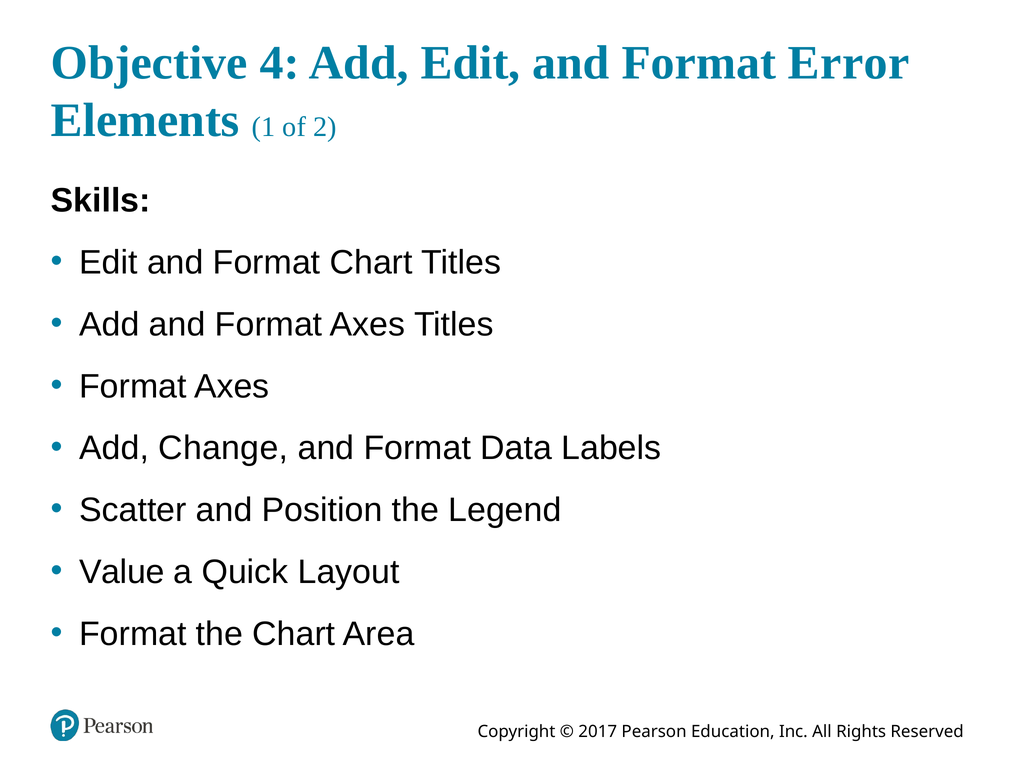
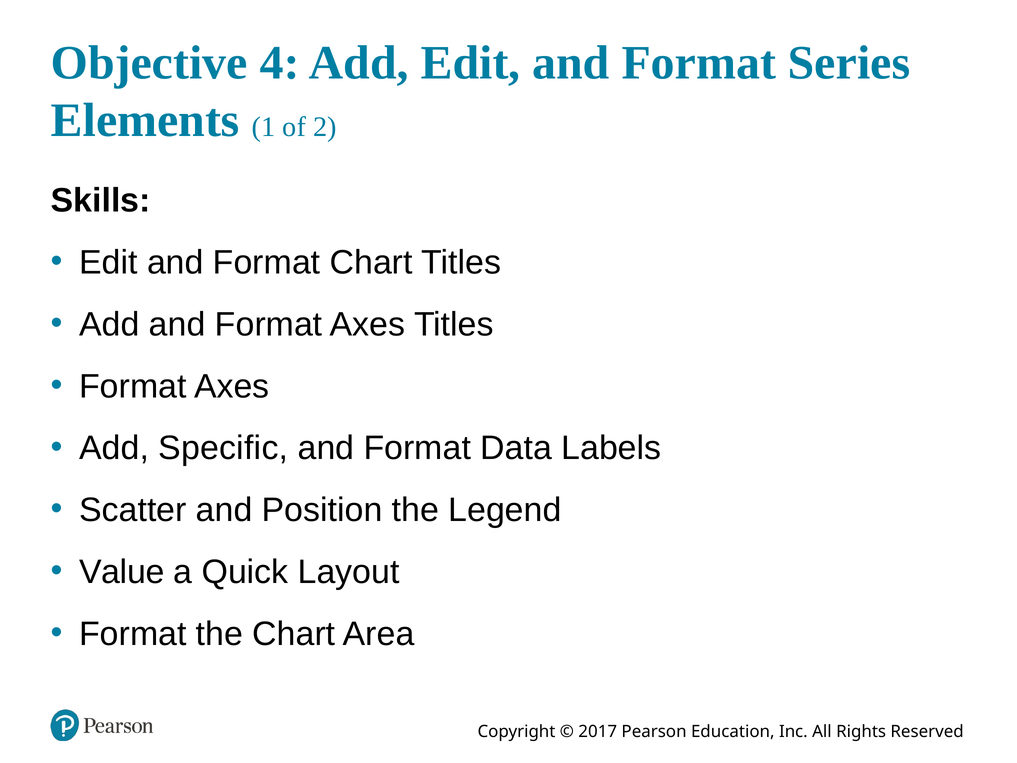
Error: Error -> Series (849, 63)
Change: Change -> Specific (223, 448)
